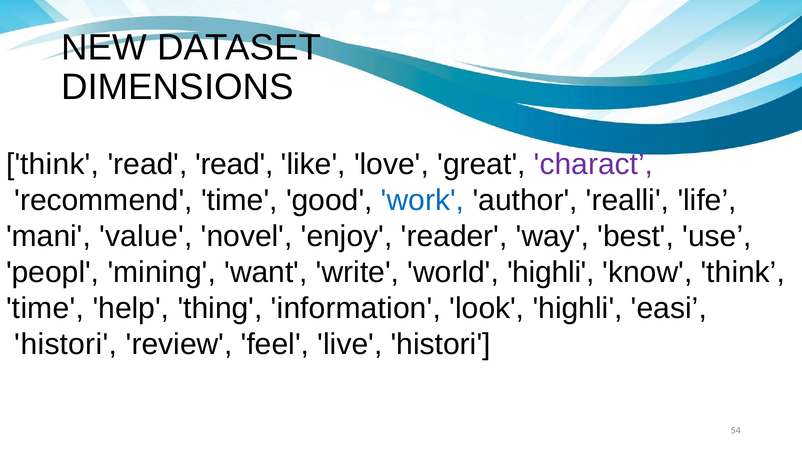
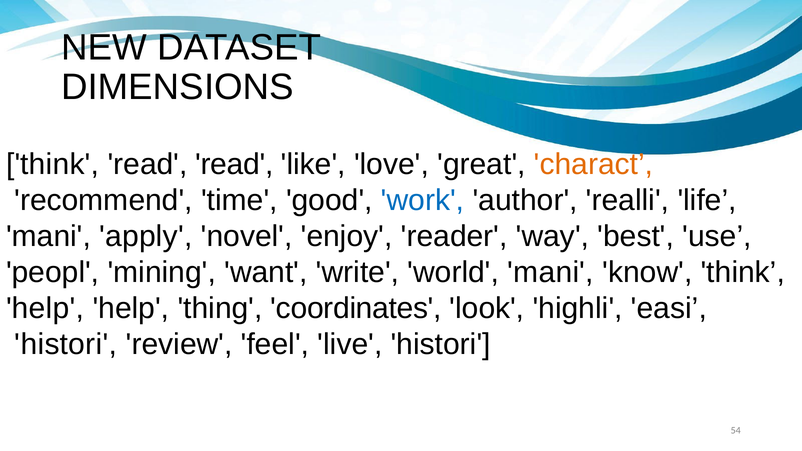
charact colour: purple -> orange (594, 164)
value: value -> apply (146, 236)
world highli: highli -> mani (551, 272)
time: time -> help (45, 309)
information: information -> coordinates (356, 309)
